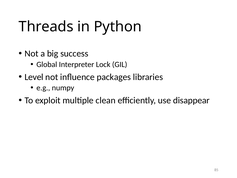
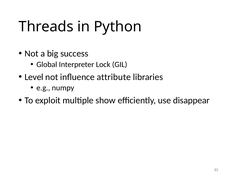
packages: packages -> attribute (114, 77)
clean: clean -> show (106, 100)
